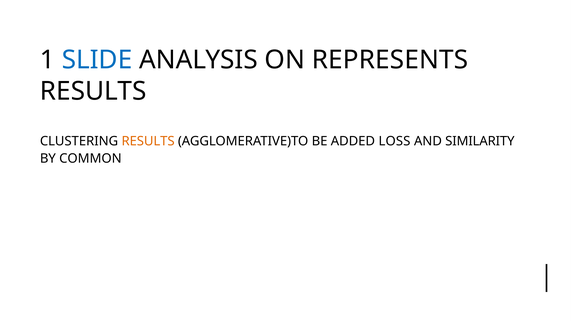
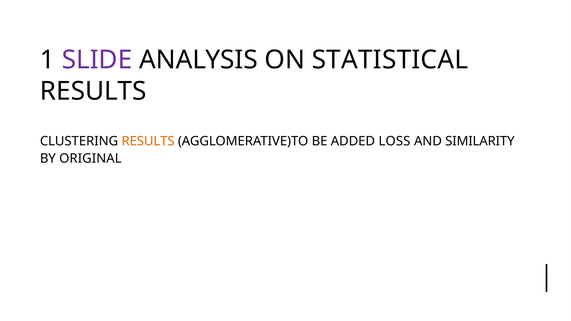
SLIDE colour: blue -> purple (97, 60)
REPRESENTS: REPRESENTS -> STATISTICAL (390, 60)
COMMON: COMMON -> ORIGINAL (90, 159)
